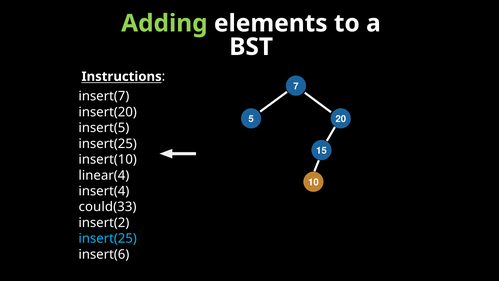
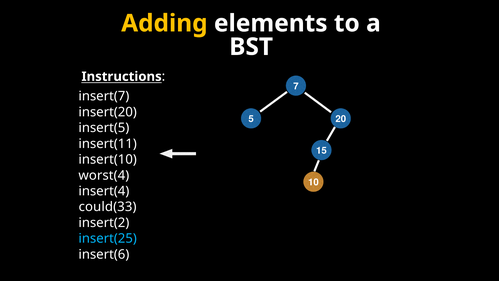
Adding colour: light green -> yellow (164, 23)
insert(25: insert(25 -> insert(11 (108, 144)
linear(4: linear(4 -> worst(4 (104, 175)
